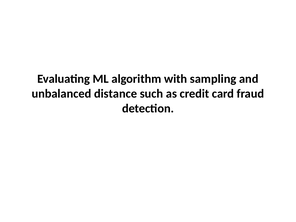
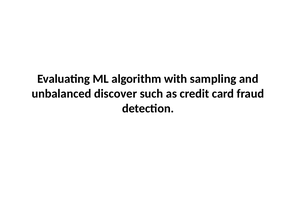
distance: distance -> discover (116, 94)
